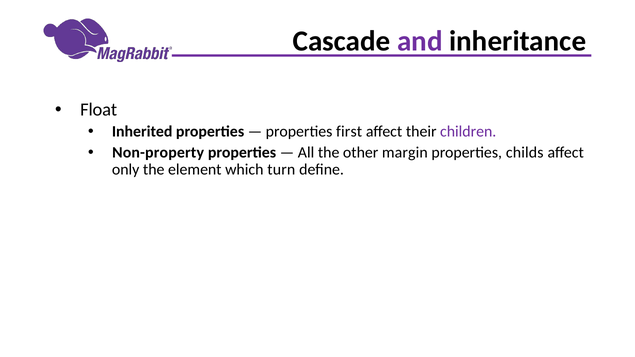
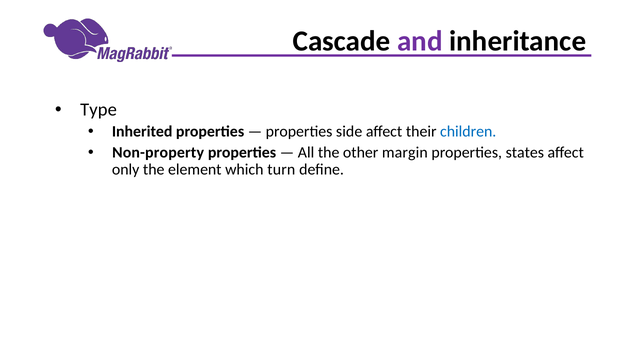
Float: Float -> Type (99, 110)
first: first -> side (349, 132)
children colour: purple -> blue (468, 132)
childs: childs -> states (525, 153)
